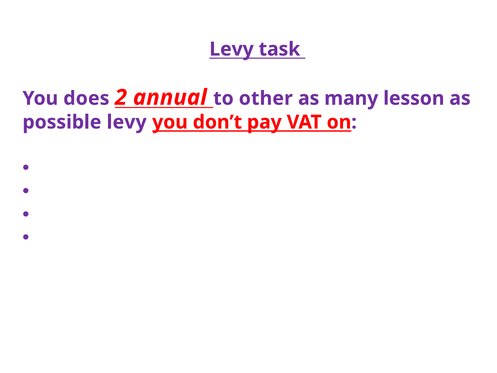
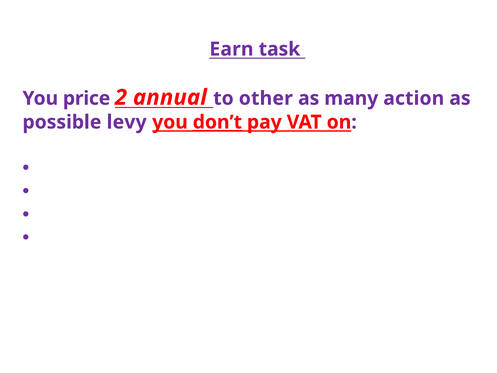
Levy: Levy -> Earn (231, 49)
does: does -> price (87, 98)
lesson: lesson -> action (414, 98)
don’t underline: none -> present (217, 122)
